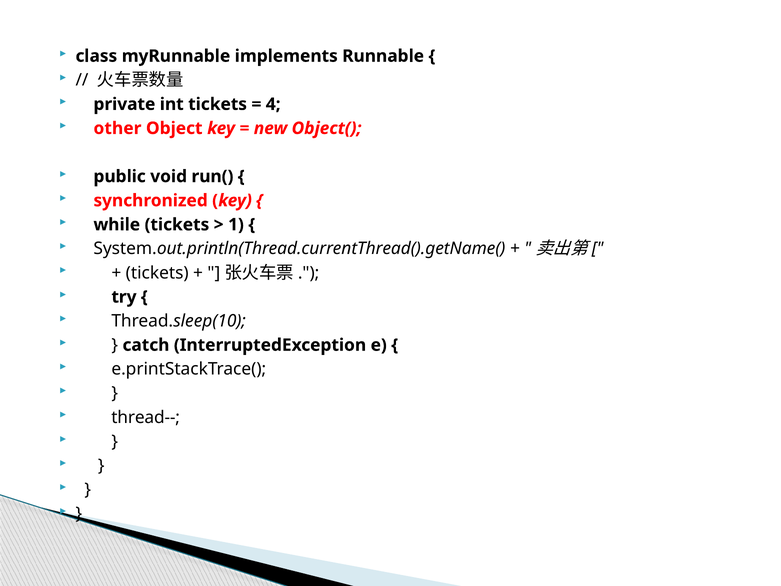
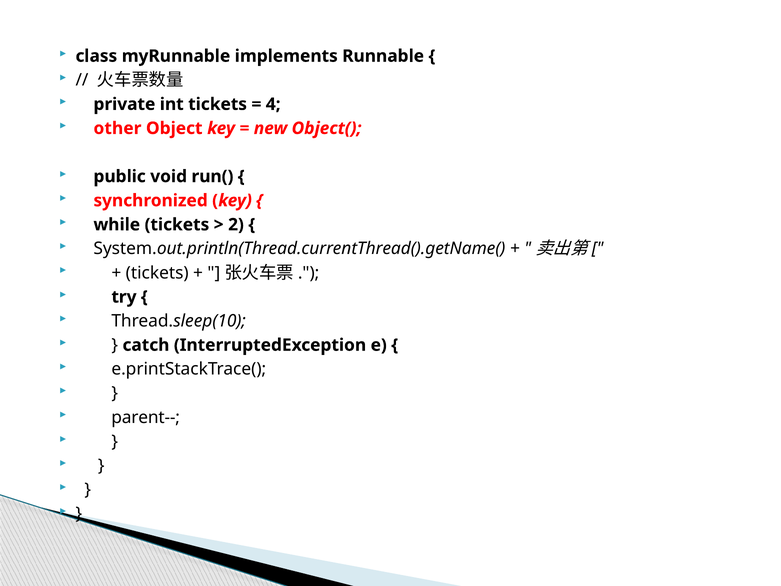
1: 1 -> 2 (236, 225)
thread--: thread-- -> parent-- (146, 417)
